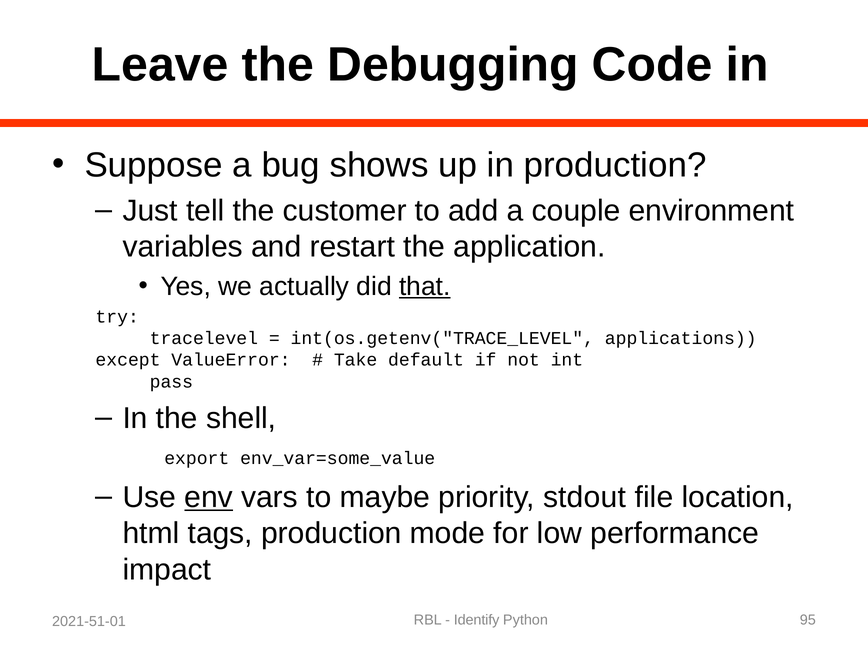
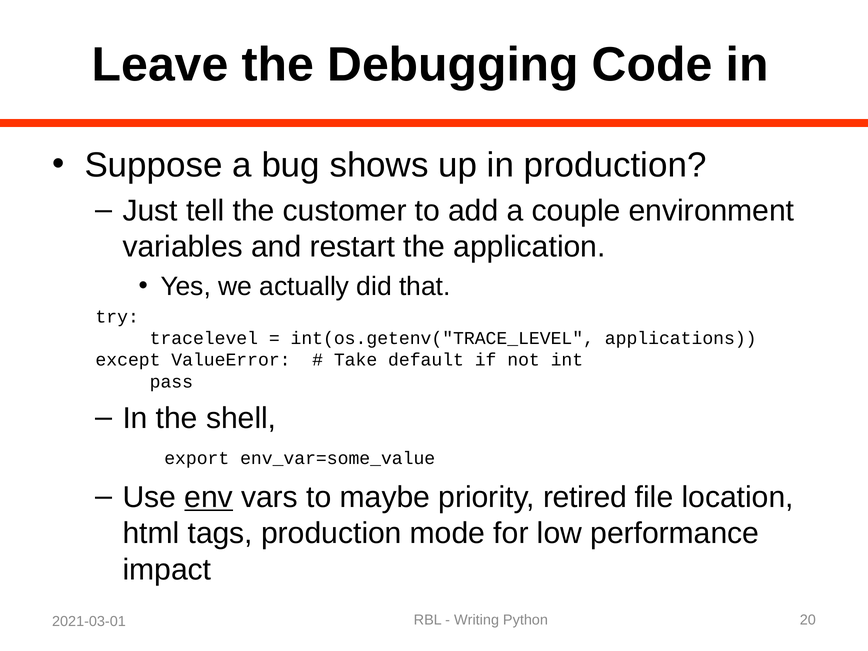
that underline: present -> none (425, 286)
stdout: stdout -> retired (585, 497)
Identify: Identify -> Writing (477, 620)
95: 95 -> 20 (808, 620)
2021-51-01: 2021-51-01 -> 2021-03-01 (89, 622)
